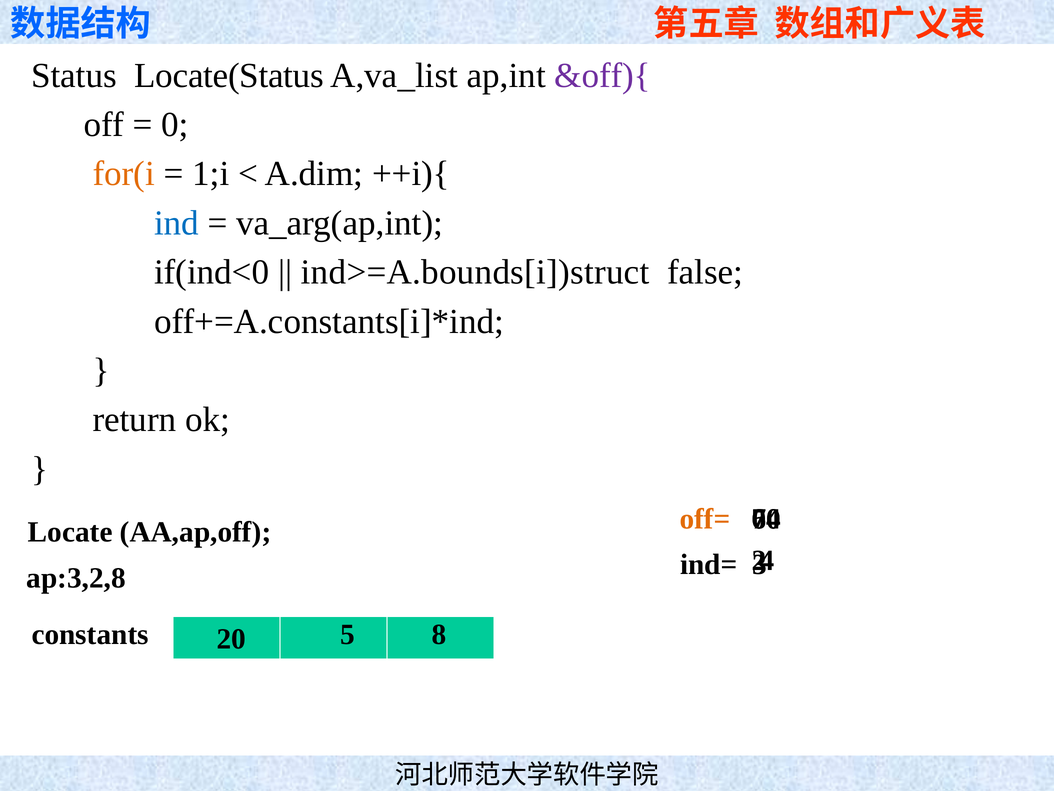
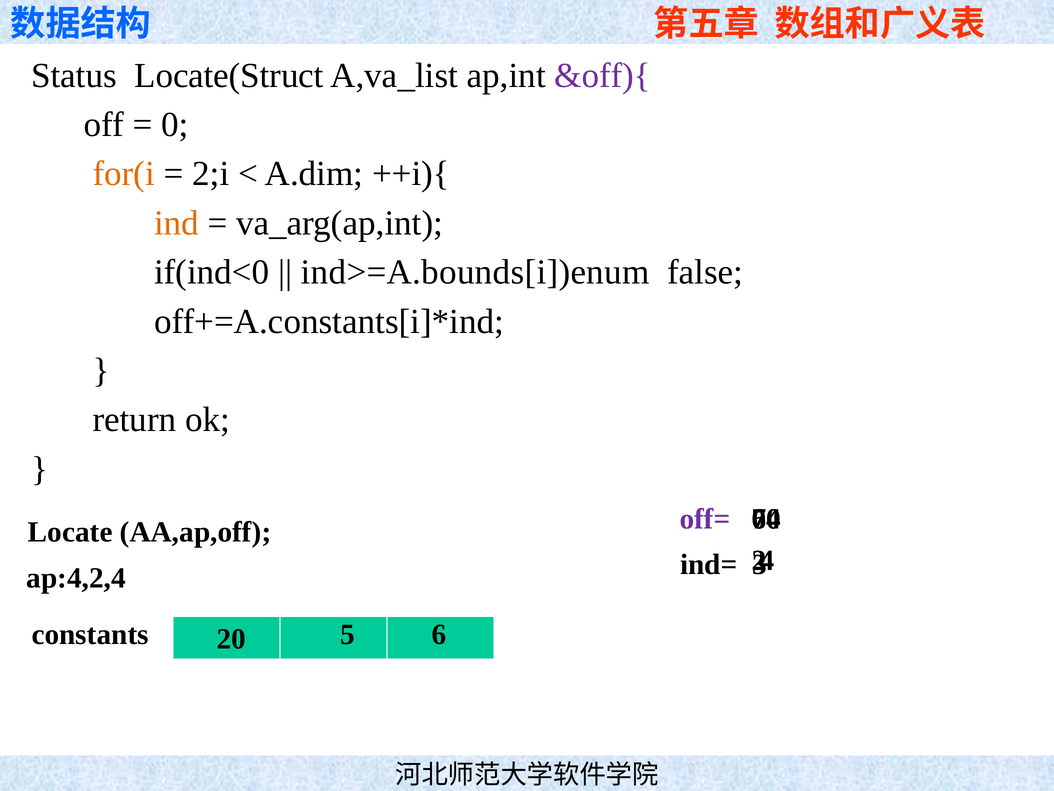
Locate(Status: Locate(Status -> Locate(Struct (229, 75)
1;i: 1;i -> 2;i (211, 174)
ind colour: blue -> orange (176, 223)
ind>=A.bounds[i])struct: ind>=A.bounds[i])struct -> ind>=A.bounds[i])enum (475, 272)
off= colour: orange -> purple (705, 519)
ap:3,2,8: ap:3,2,8 -> ap:4,2,4 (76, 578)
8: 8 -> 6 (439, 634)
